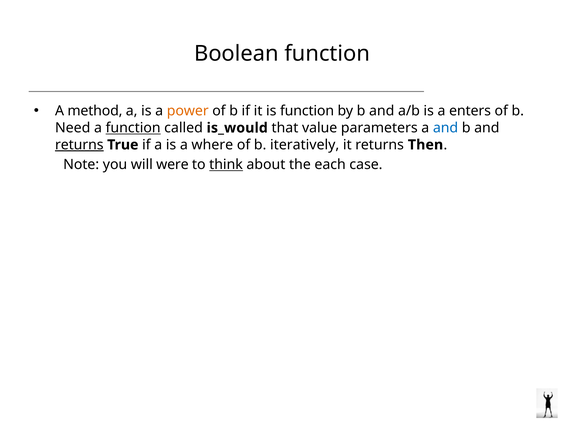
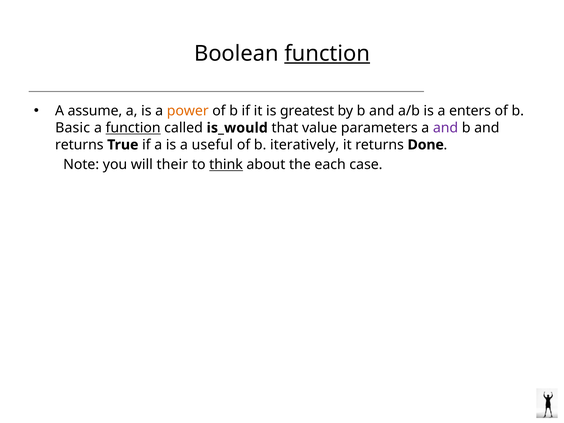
function underline: none -> present (327, 54)
method: method -> assume (95, 111)
is function: function -> greatest (307, 111)
Need: Need -> Basic (73, 128)
and colour: blue -> purple (446, 128)
returns underline: present -> none (79, 145)
where: where -> useful (212, 145)
Then: Then -> Done (426, 145)
were: were -> their (172, 165)
